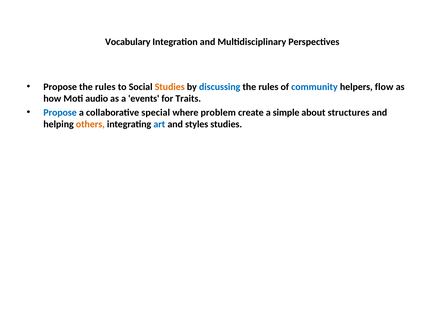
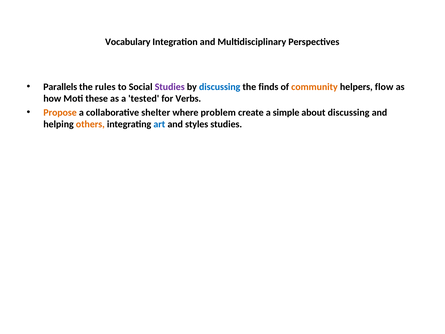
Propose: Propose -> Parallels (60, 87)
Studies colour: orange -> purple (170, 87)
rules: rules -> finds (268, 87)
community colour: blue -> orange (314, 87)
audio: audio -> these (97, 99)
events: events -> tested (144, 99)
Traits: Traits -> Verbs (188, 99)
Propose colour: blue -> orange (60, 112)
special: special -> shelter (156, 112)
about structures: structures -> discussing (349, 112)
